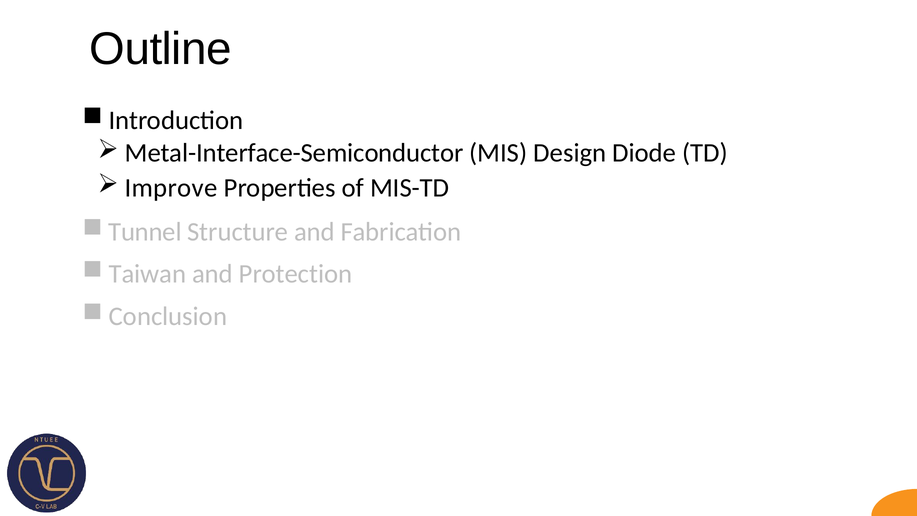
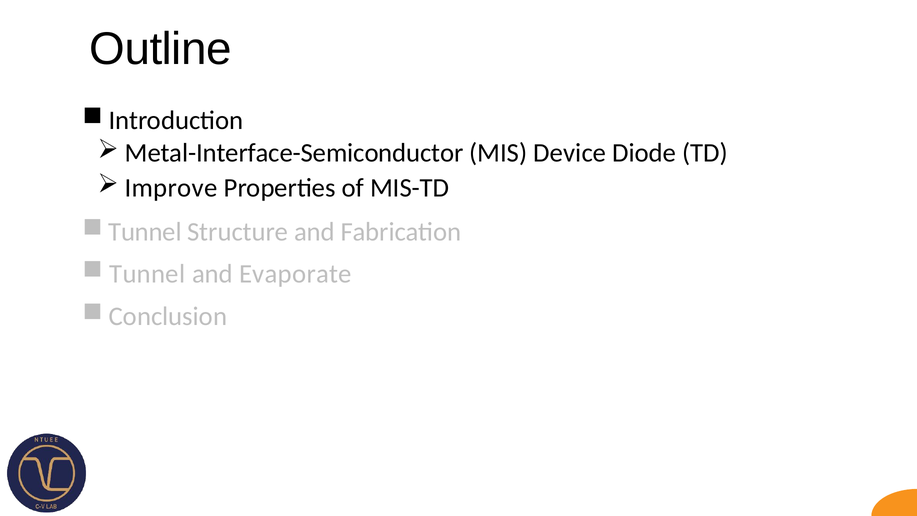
Design: Design -> Device (570, 153)
Taiwan: Taiwan -> Tunnel (147, 274)
Protection: Protection -> Evaporate (295, 274)
